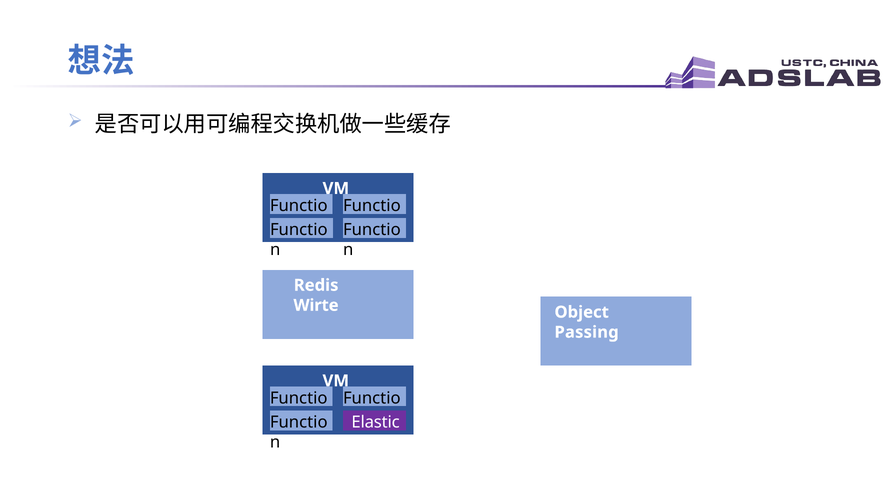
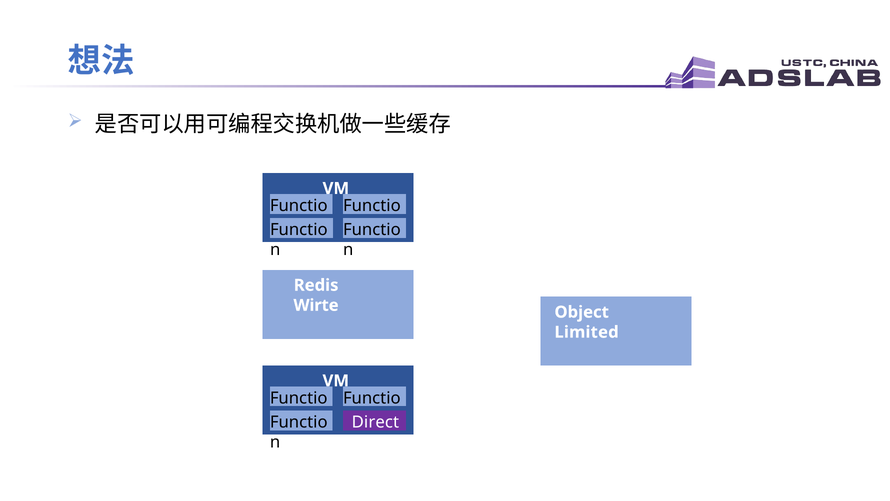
Passing: Passing -> Limited (587, 332)
Elastic: Elastic -> Direct (375, 422)
